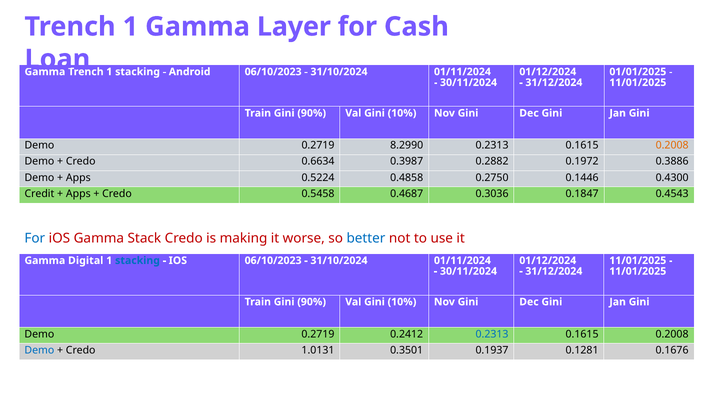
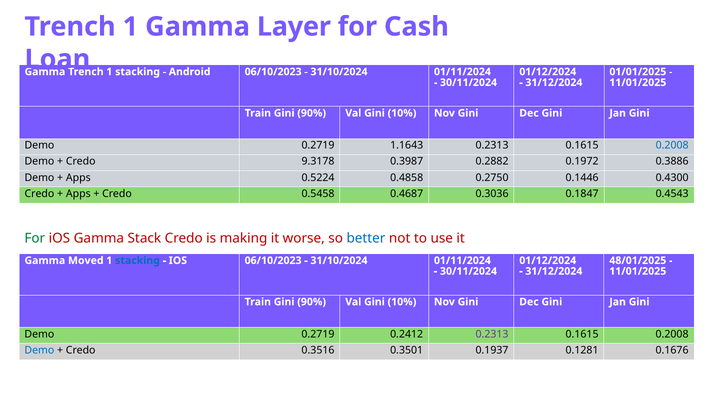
8.2990: 8.2990 -> 1.1643 (407, 145)
0.2008 colour: orange -> blue (672, 145)
0.6634: 0.6634 -> 9.3178 (318, 162)
Credit: Credit -> Credo (39, 194)
For colour: blue -> green (35, 238)
Digital: Digital -> Moved (86, 261)
11/01/2025: 11/01/2025 -> 48/01/2025 (638, 261)
0.2313 colour: blue -> purple (492, 334)
1.0131: 1.0131 -> 0.3516 (318, 350)
